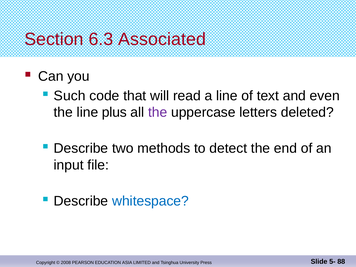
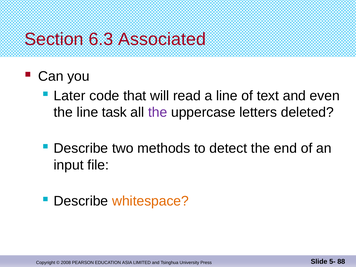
Such: Such -> Later (70, 96)
plus: plus -> task (114, 112)
whitespace colour: blue -> orange (150, 201)
